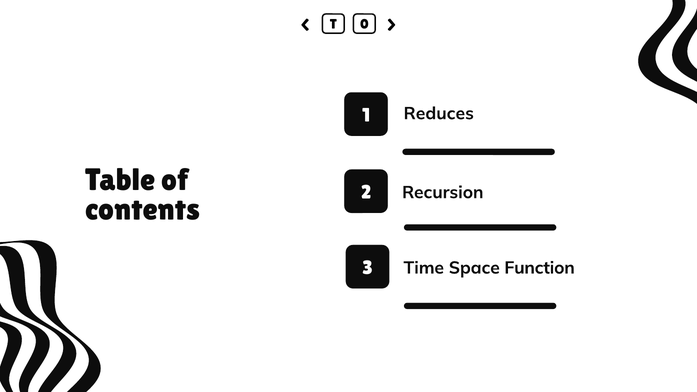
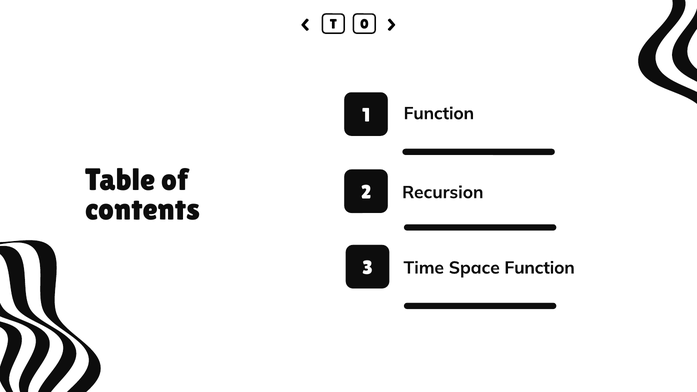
Reduces: Reduces -> Function (439, 114)
